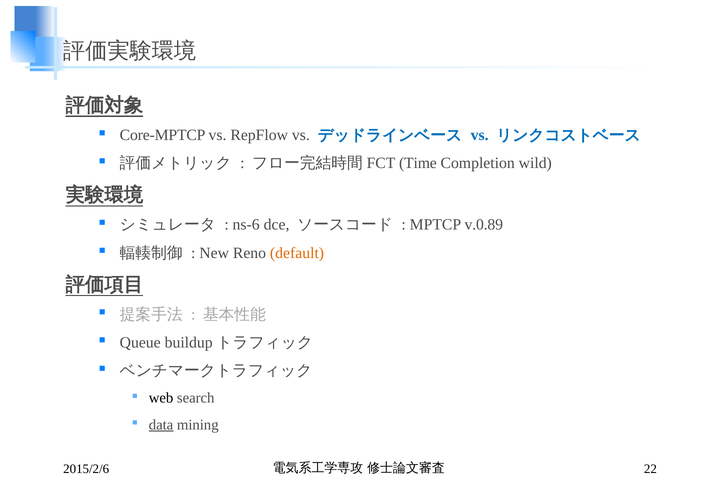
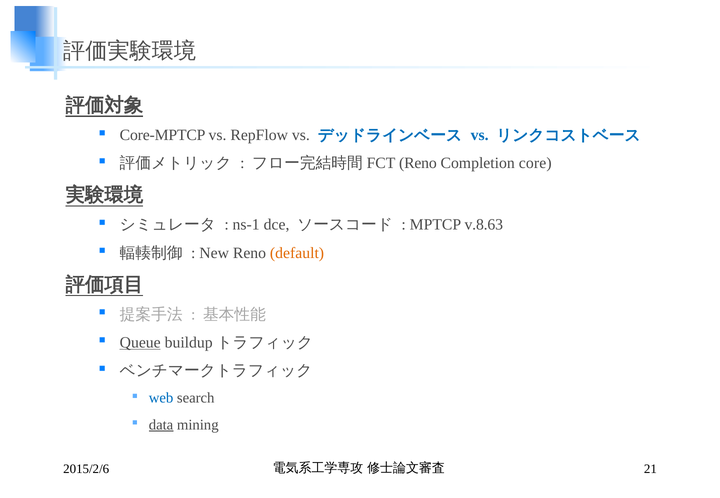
Time: Time -> Reno (418, 163)
wild: wild -> core (535, 163)
ns-6: ns-6 -> ns-1 (246, 225)
v.0.89: v.0.89 -> v.8.63 (484, 225)
Queue underline: none -> present (140, 343)
web colour: black -> blue (161, 398)
22: 22 -> 21 (650, 469)
